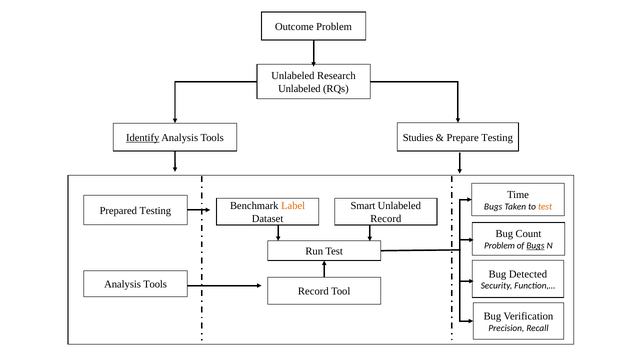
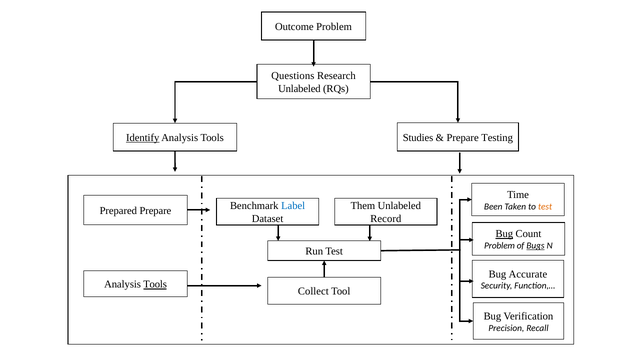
Unlabeled: Unlabeled -> Questions (293, 76)
Label colour: orange -> blue (293, 206)
Smart: Smart -> Them (363, 206)
Bugs: Bugs -> Been (493, 206)
Prepared Testing: Testing -> Prepare (155, 210)
Bug underline: none -> present (504, 234)
Detected: Detected -> Accurate (528, 274)
Tools underline: none -> present (155, 284)
Record: Record -> Collect (313, 291)
